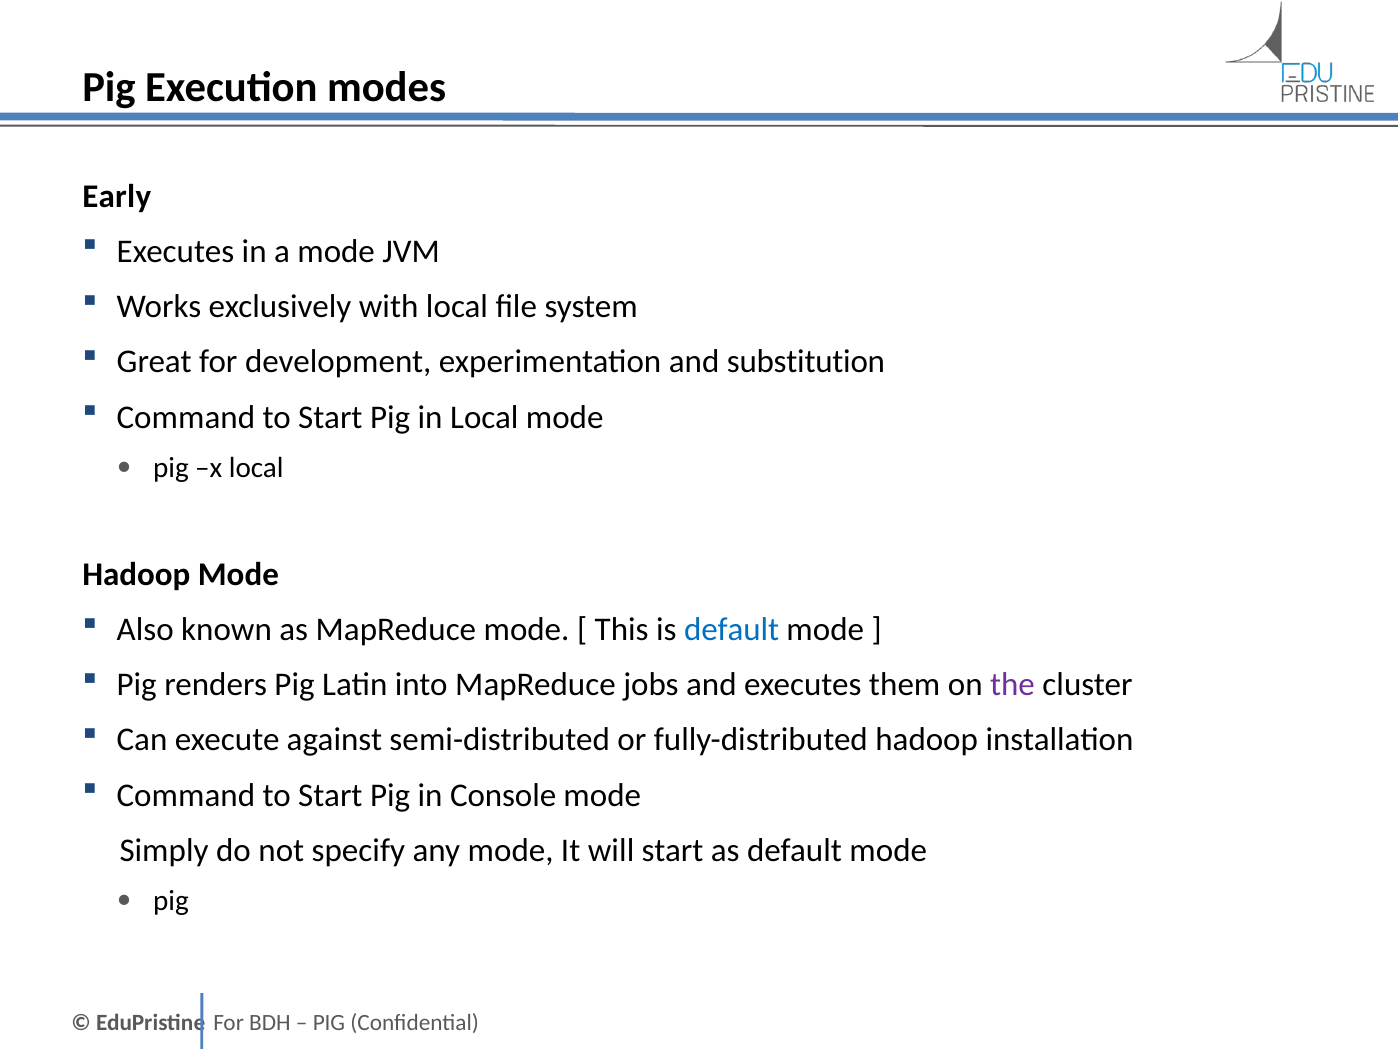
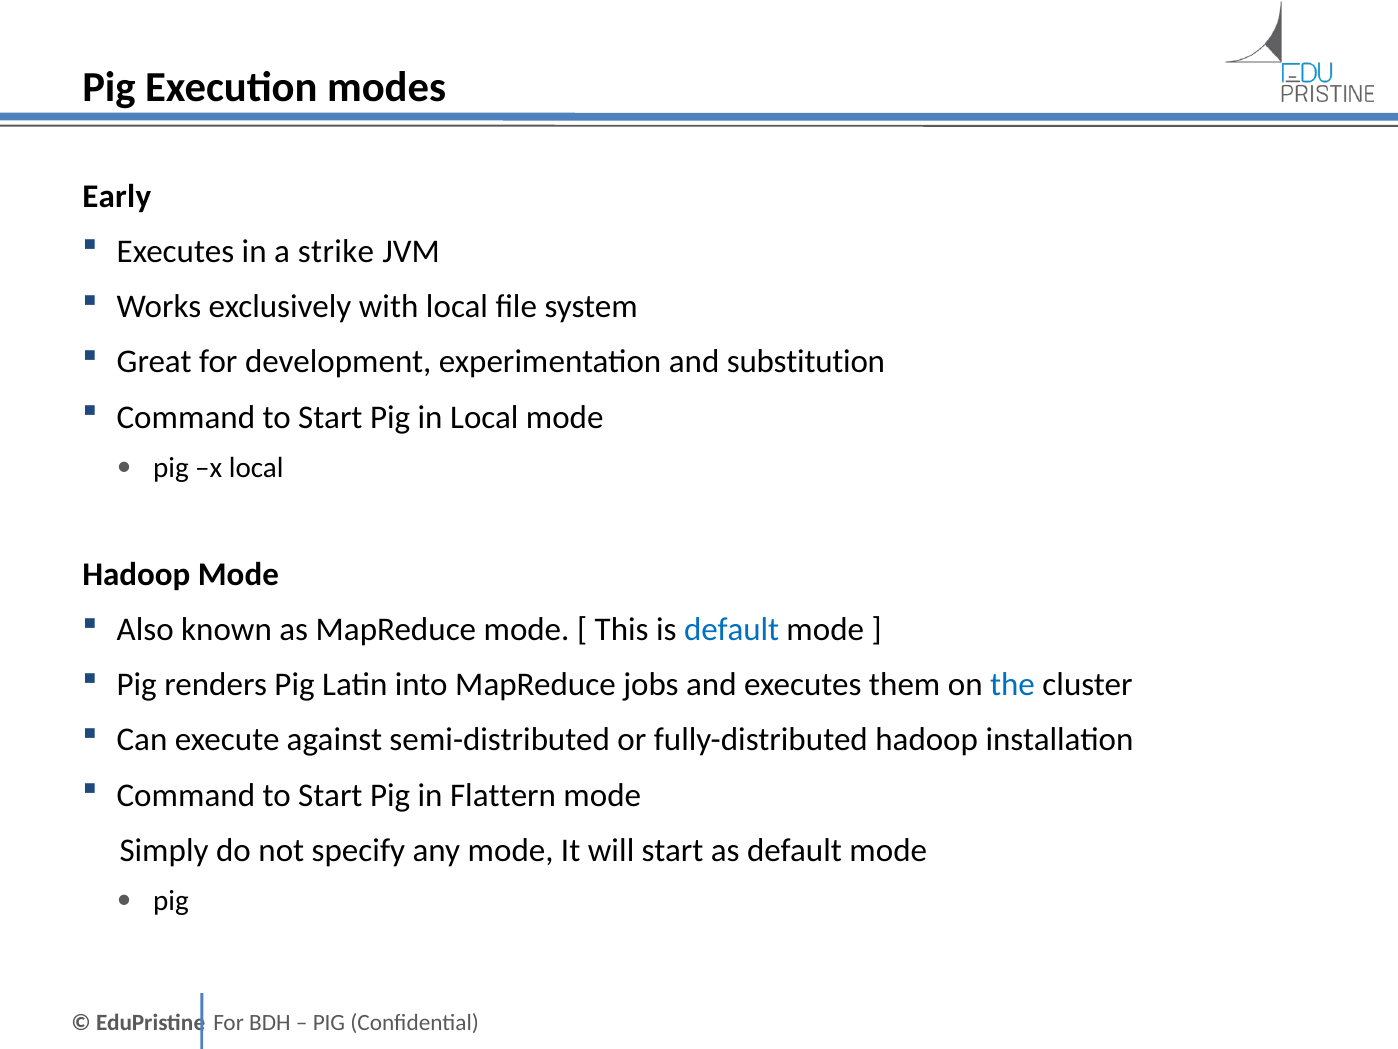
a mode: mode -> strike (336, 251)
the colour: purple -> blue (1012, 684)
Console: Console -> Flattern (503, 795)
